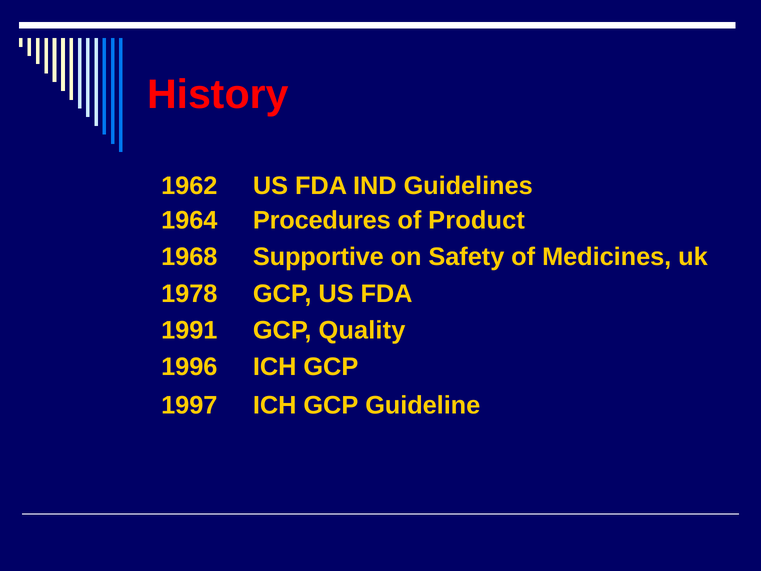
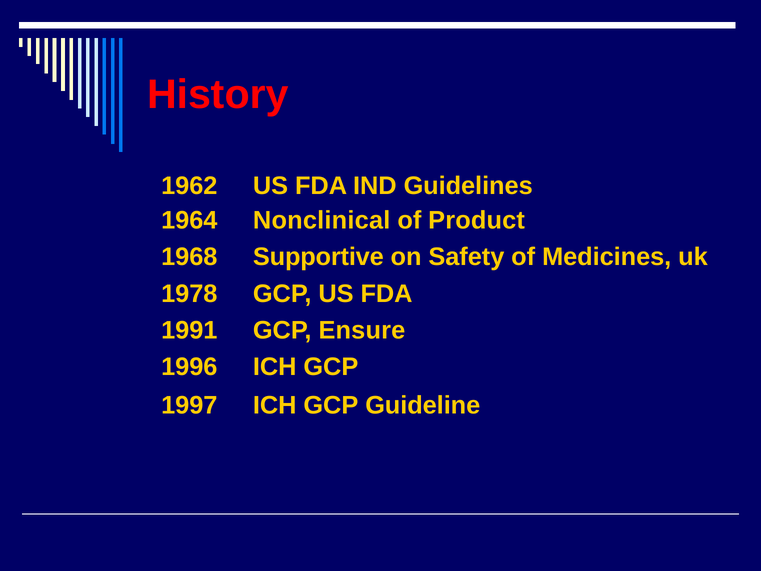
Procedures: Procedures -> Nonclinical (322, 220)
Quality: Quality -> Ensure (362, 330)
